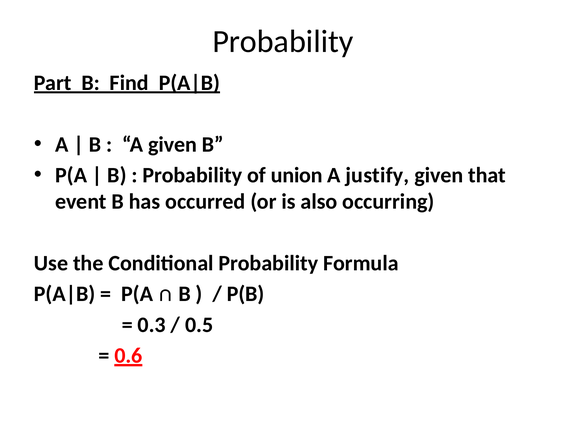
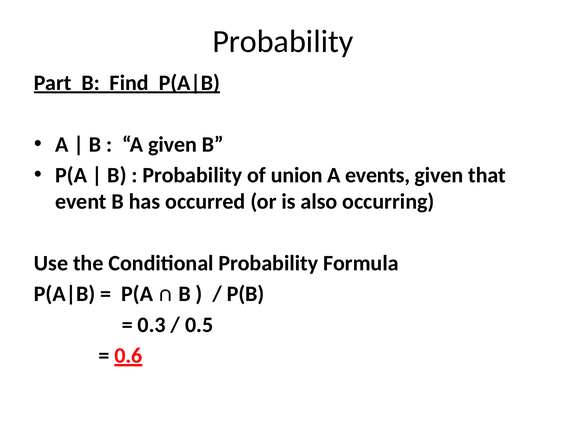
justify: justify -> events (378, 175)
